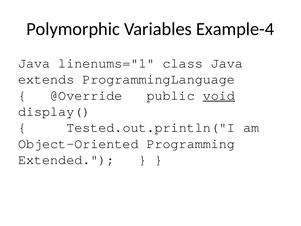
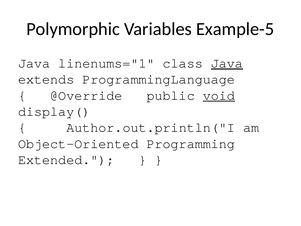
Example-4: Example-4 -> Example-5 (235, 29)
Java underline: none -> present (227, 63)
Tested.out.println("I: Tested.out.println("I -> Author.out.println("I (151, 127)
